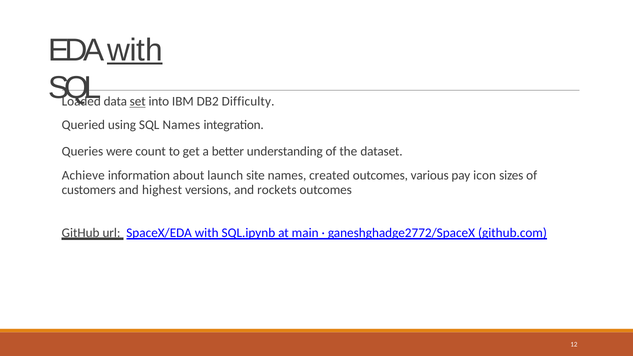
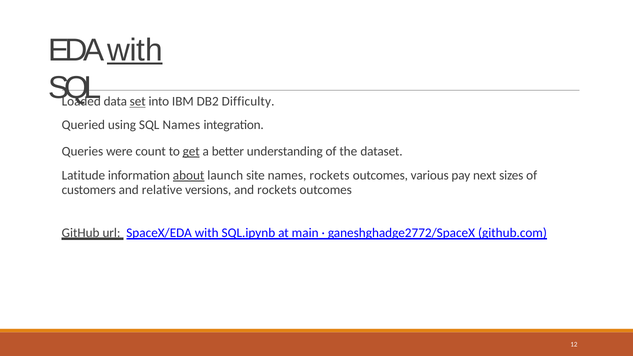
get underline: none -> present (191, 151)
Achieve: Achieve -> Latitude (83, 175)
about underline: none -> present (189, 175)
names created: created -> rockets (329, 175)
icon: icon -> next (485, 175)
highest: highest -> relative (162, 190)
